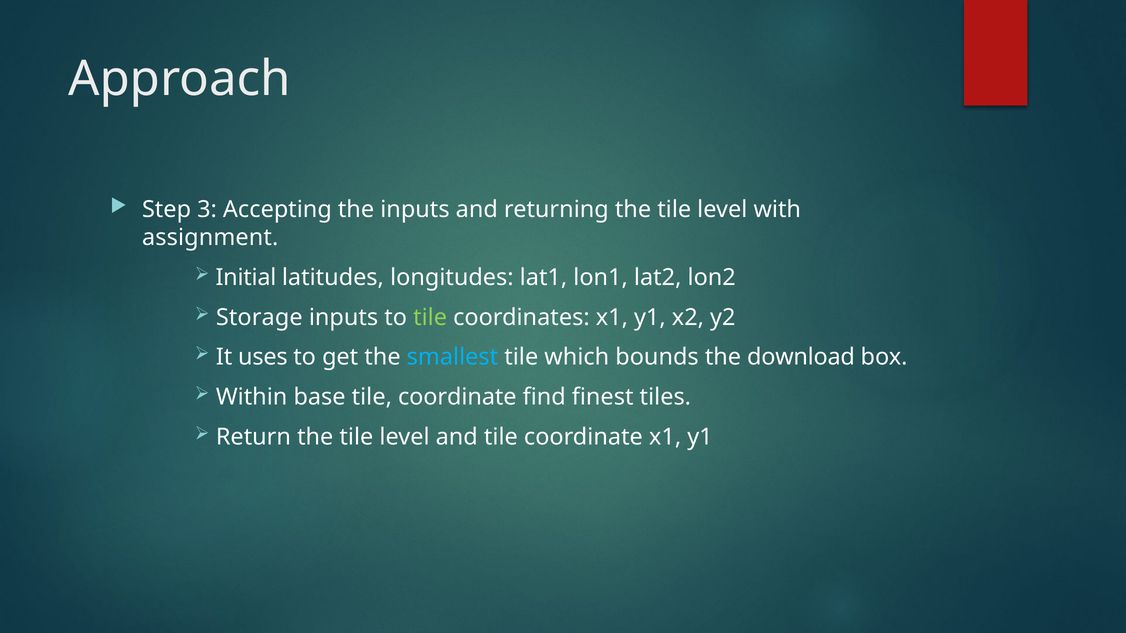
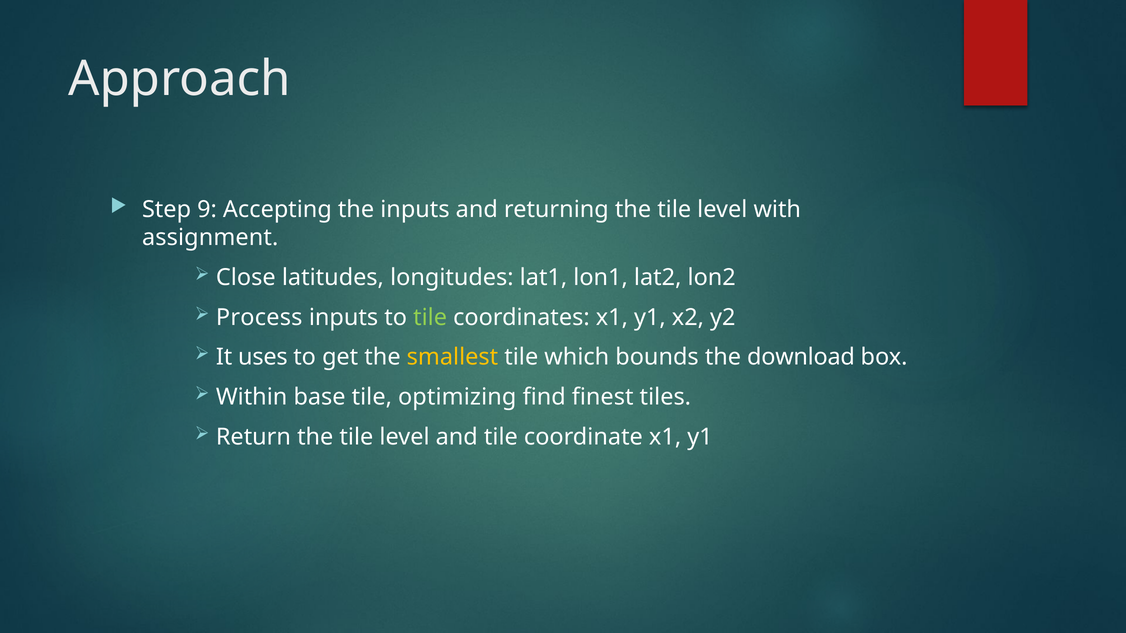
3: 3 -> 9 (207, 210)
Initial: Initial -> Close (246, 278)
Storage: Storage -> Process (259, 318)
smallest colour: light blue -> yellow (452, 357)
base tile coordinate: coordinate -> optimizing (457, 397)
